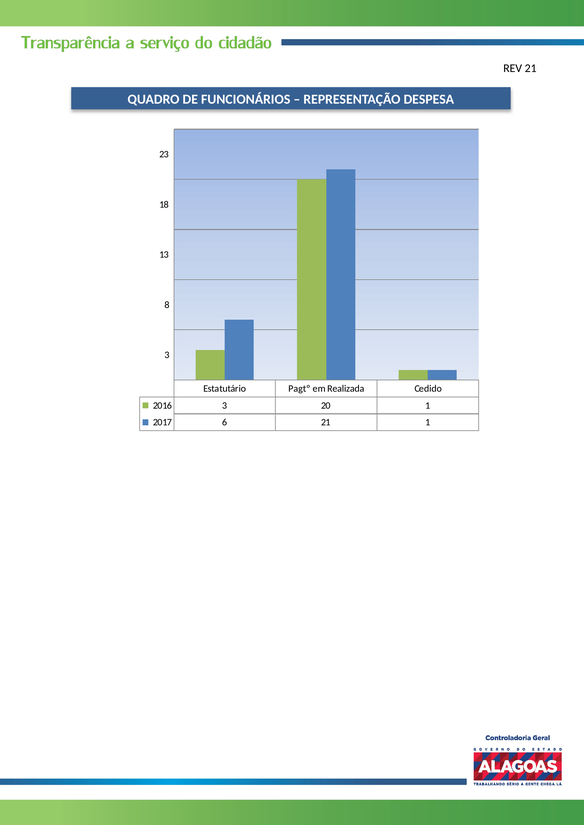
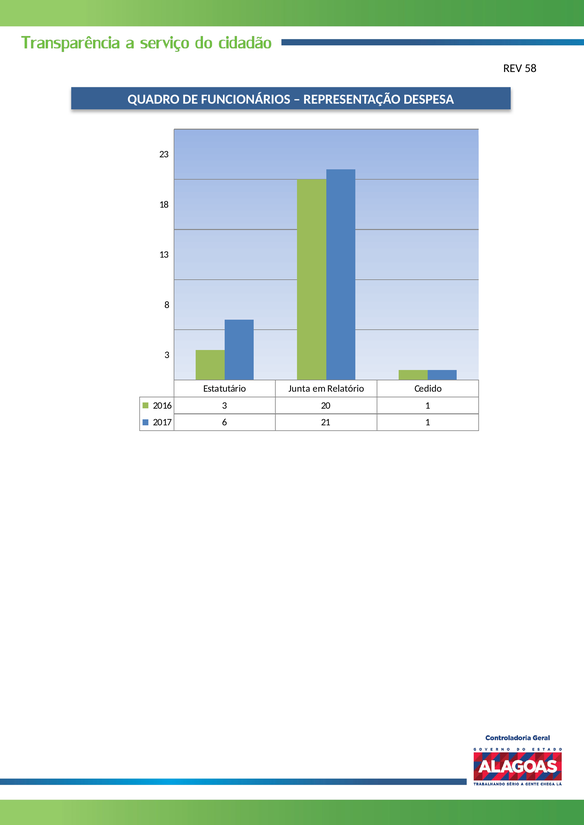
REV 21: 21 -> 58 (531, 68)
Pagtº: Pagtº -> Junta (299, 389)
Realizada: Realizada -> Relatório (346, 389)
